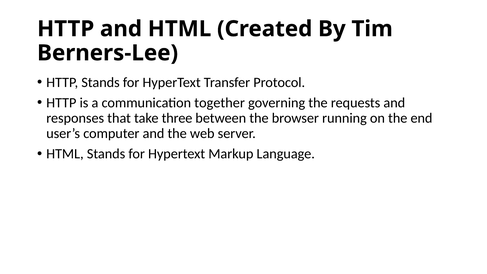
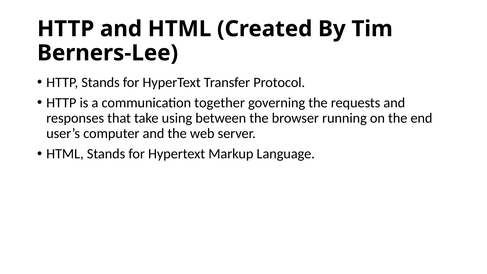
three: three -> using (177, 118)
